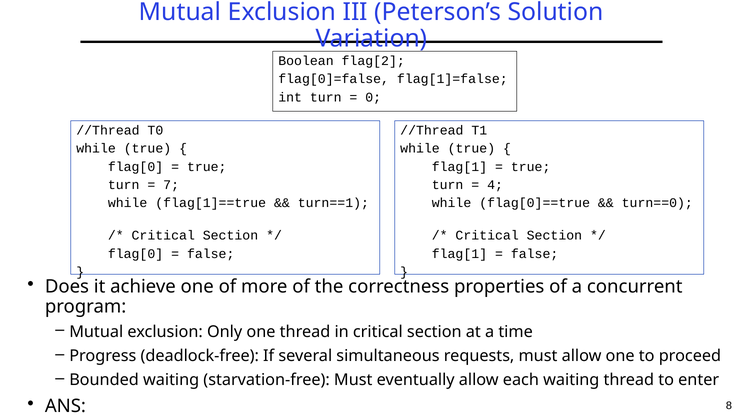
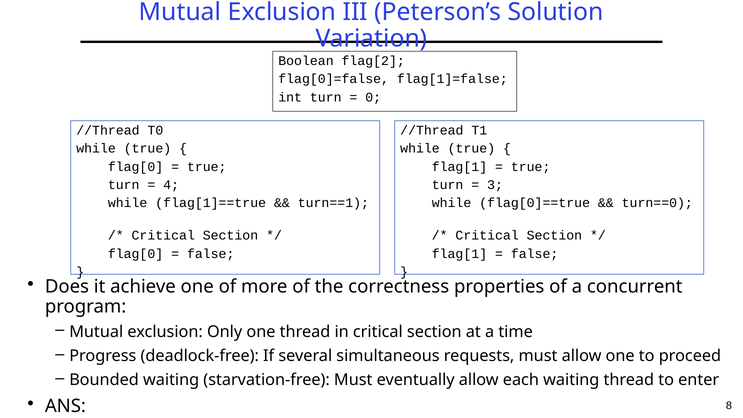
7: 7 -> 4 (171, 185)
4: 4 -> 3 (495, 185)
